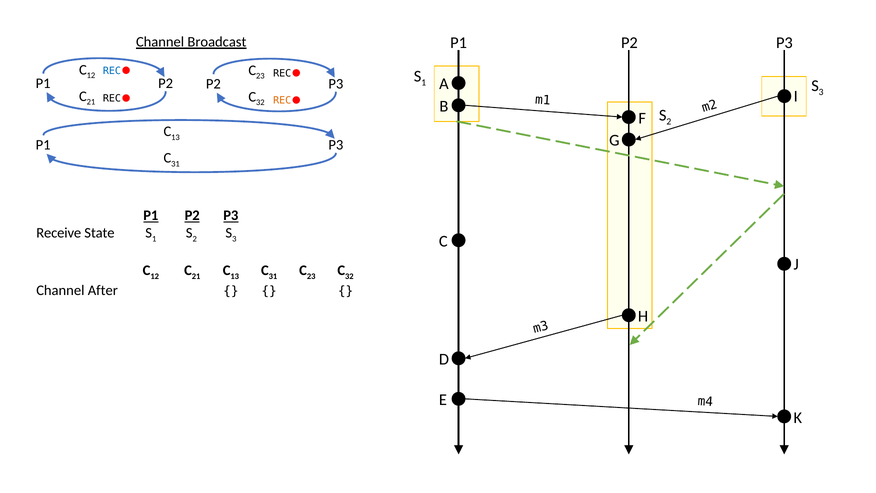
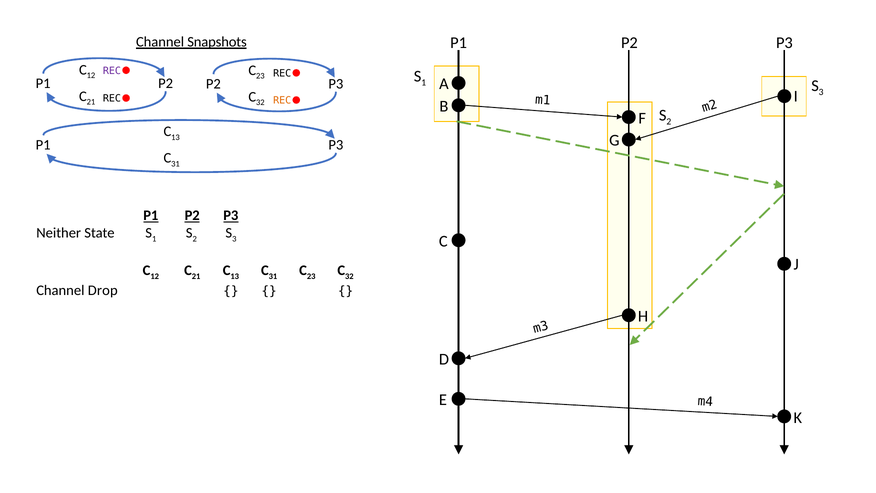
Broadcast: Broadcast -> Snapshots (217, 42)
REC colour: blue -> purple (112, 71)
Receive: Receive -> Neither (59, 233)
After: After -> Drop (103, 290)
